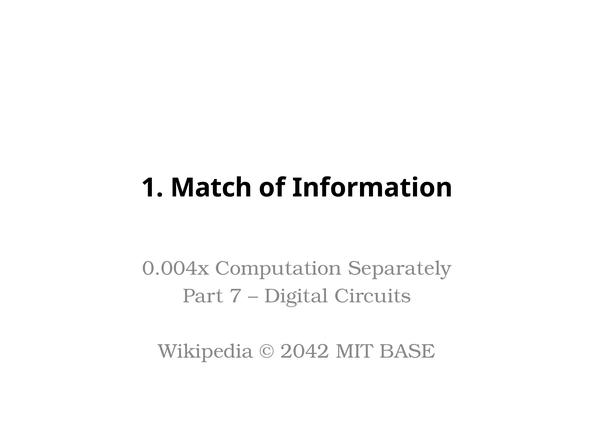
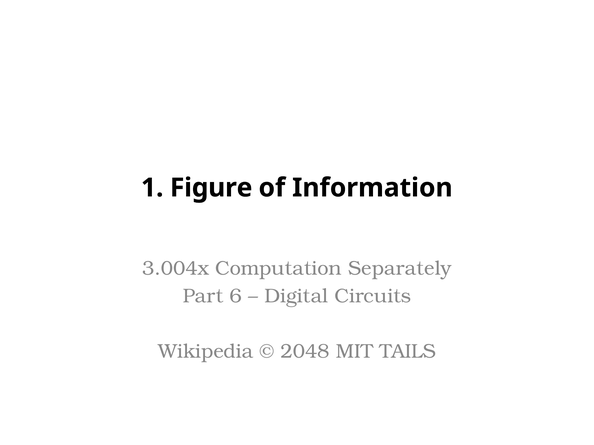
Match: Match -> Figure (211, 188)
0.004x: 0.004x -> 3.004x (176, 269)
7: 7 -> 6 (236, 296)
2042: 2042 -> 2048 (305, 352)
BASE: BASE -> TAILS (408, 352)
